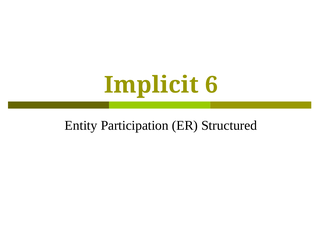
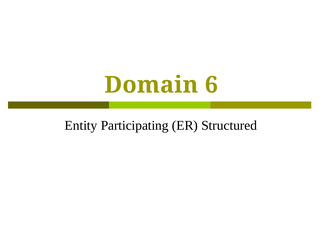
Implicit: Implicit -> Domain (151, 85)
Participation: Participation -> Participating (135, 126)
